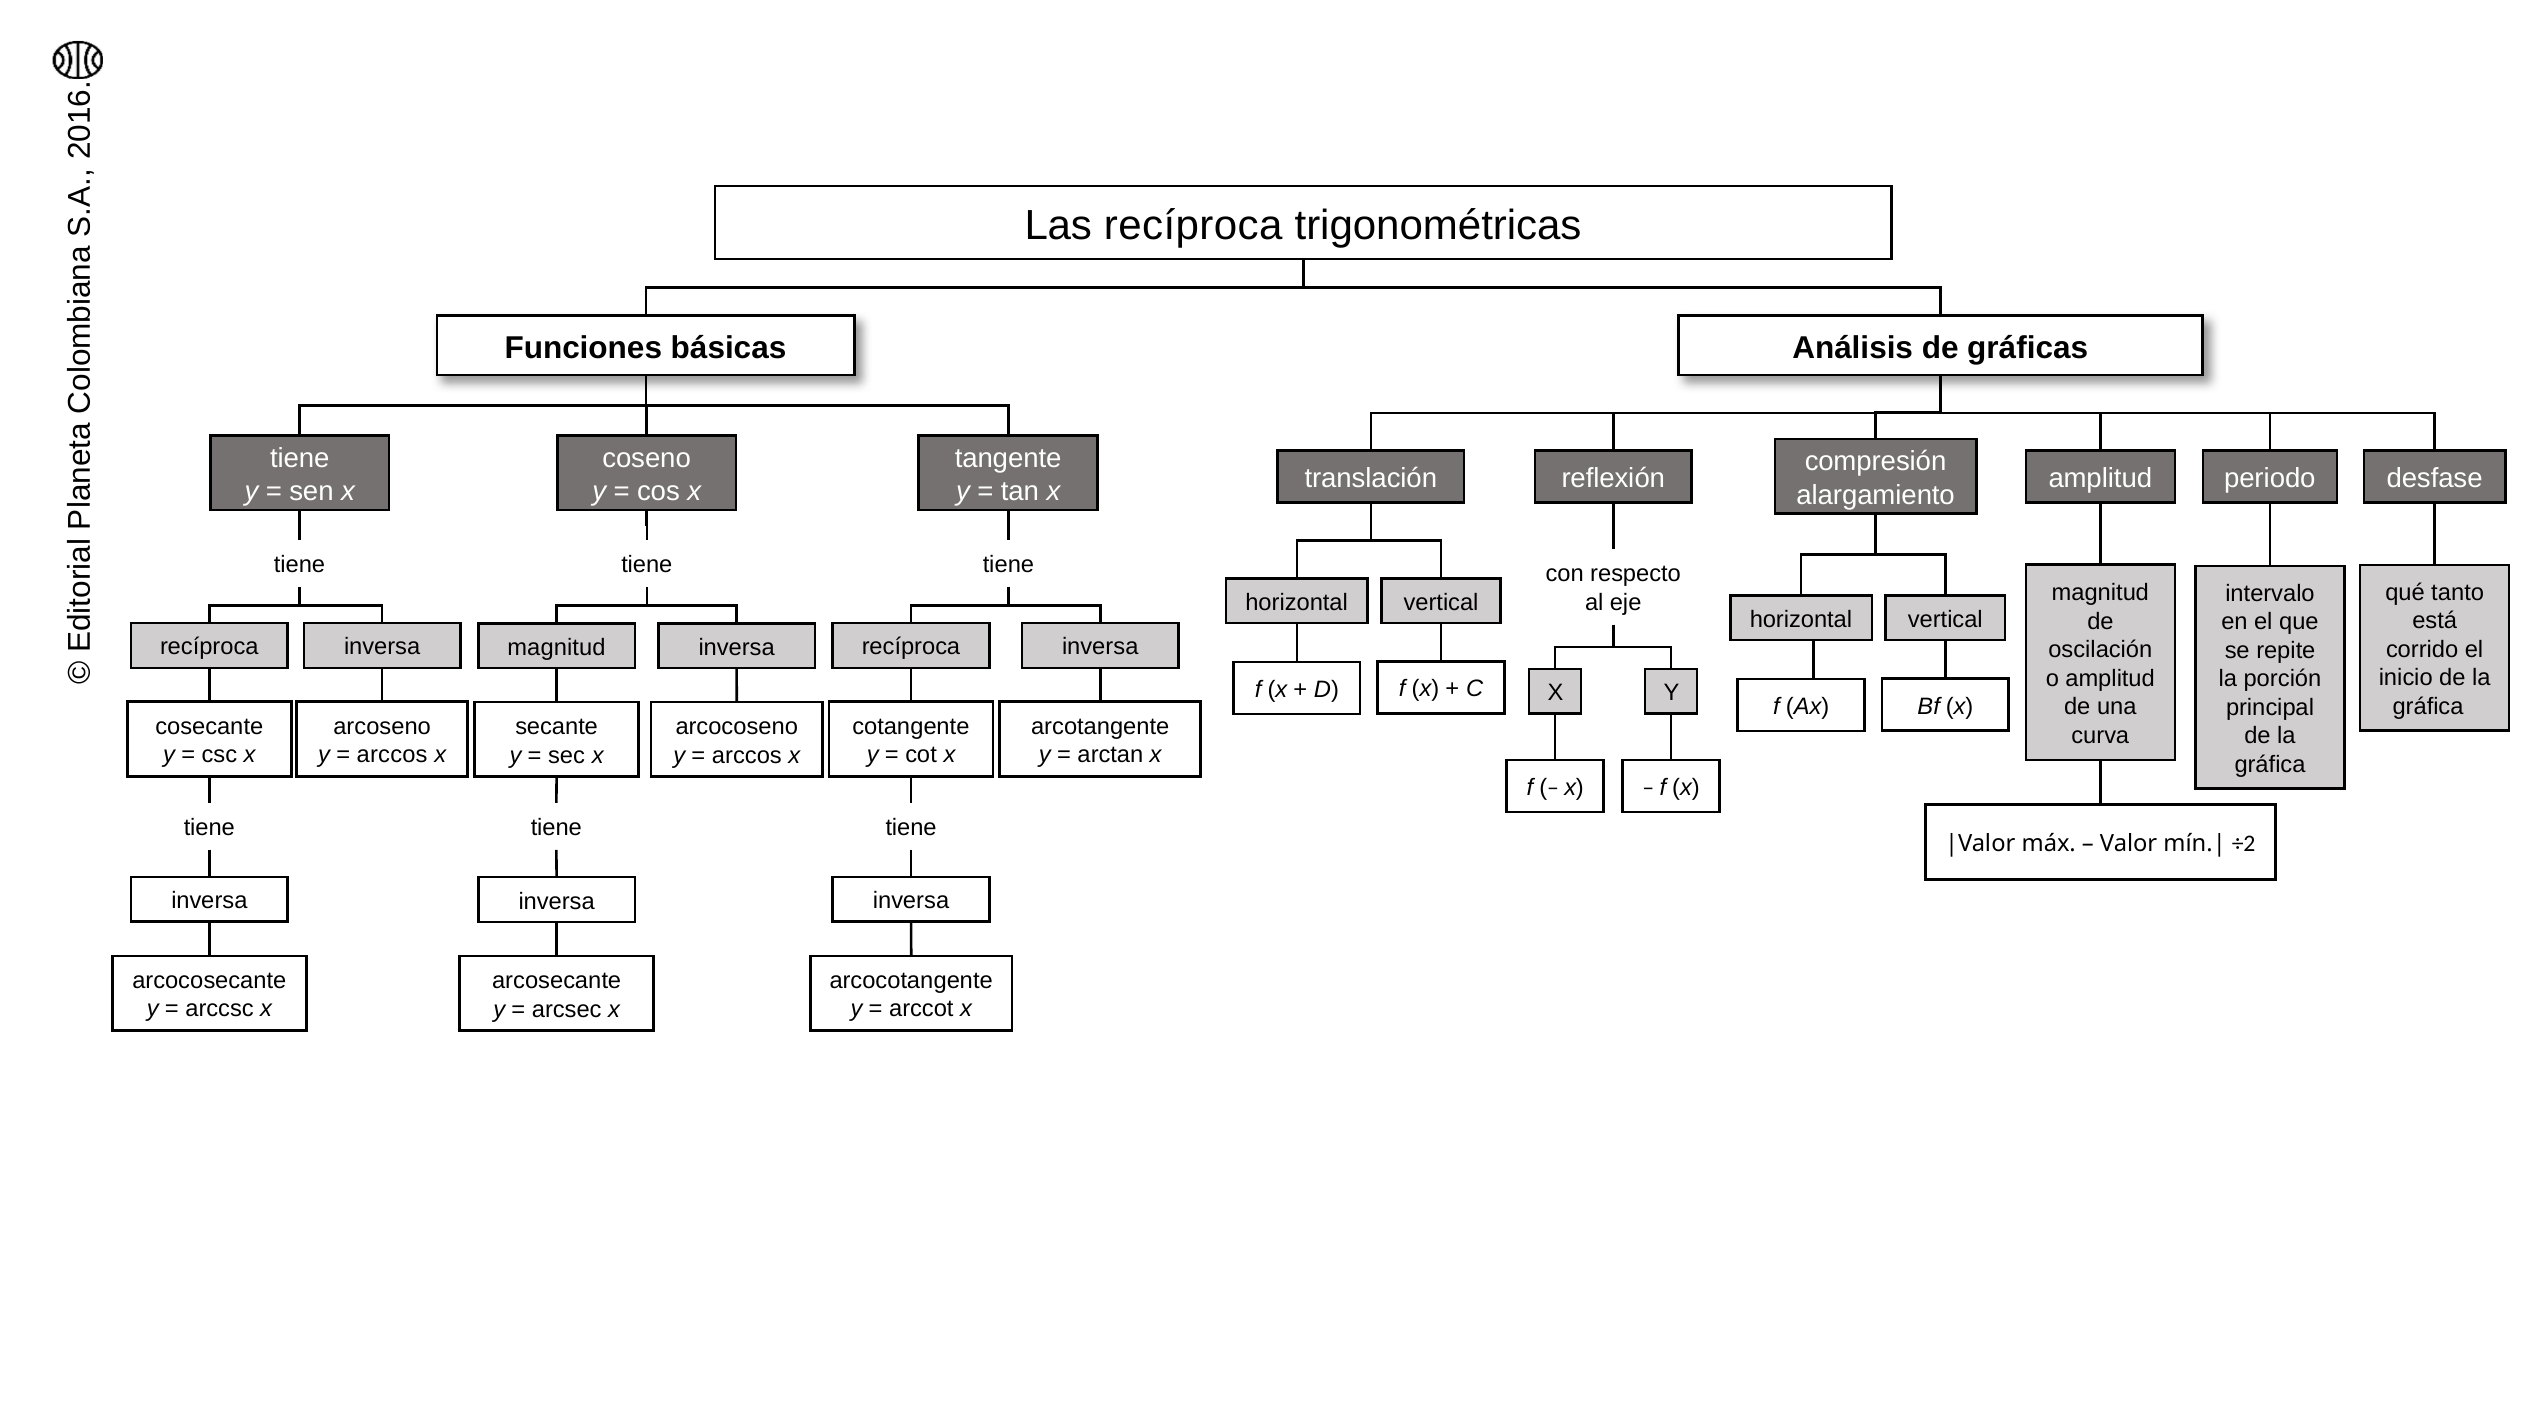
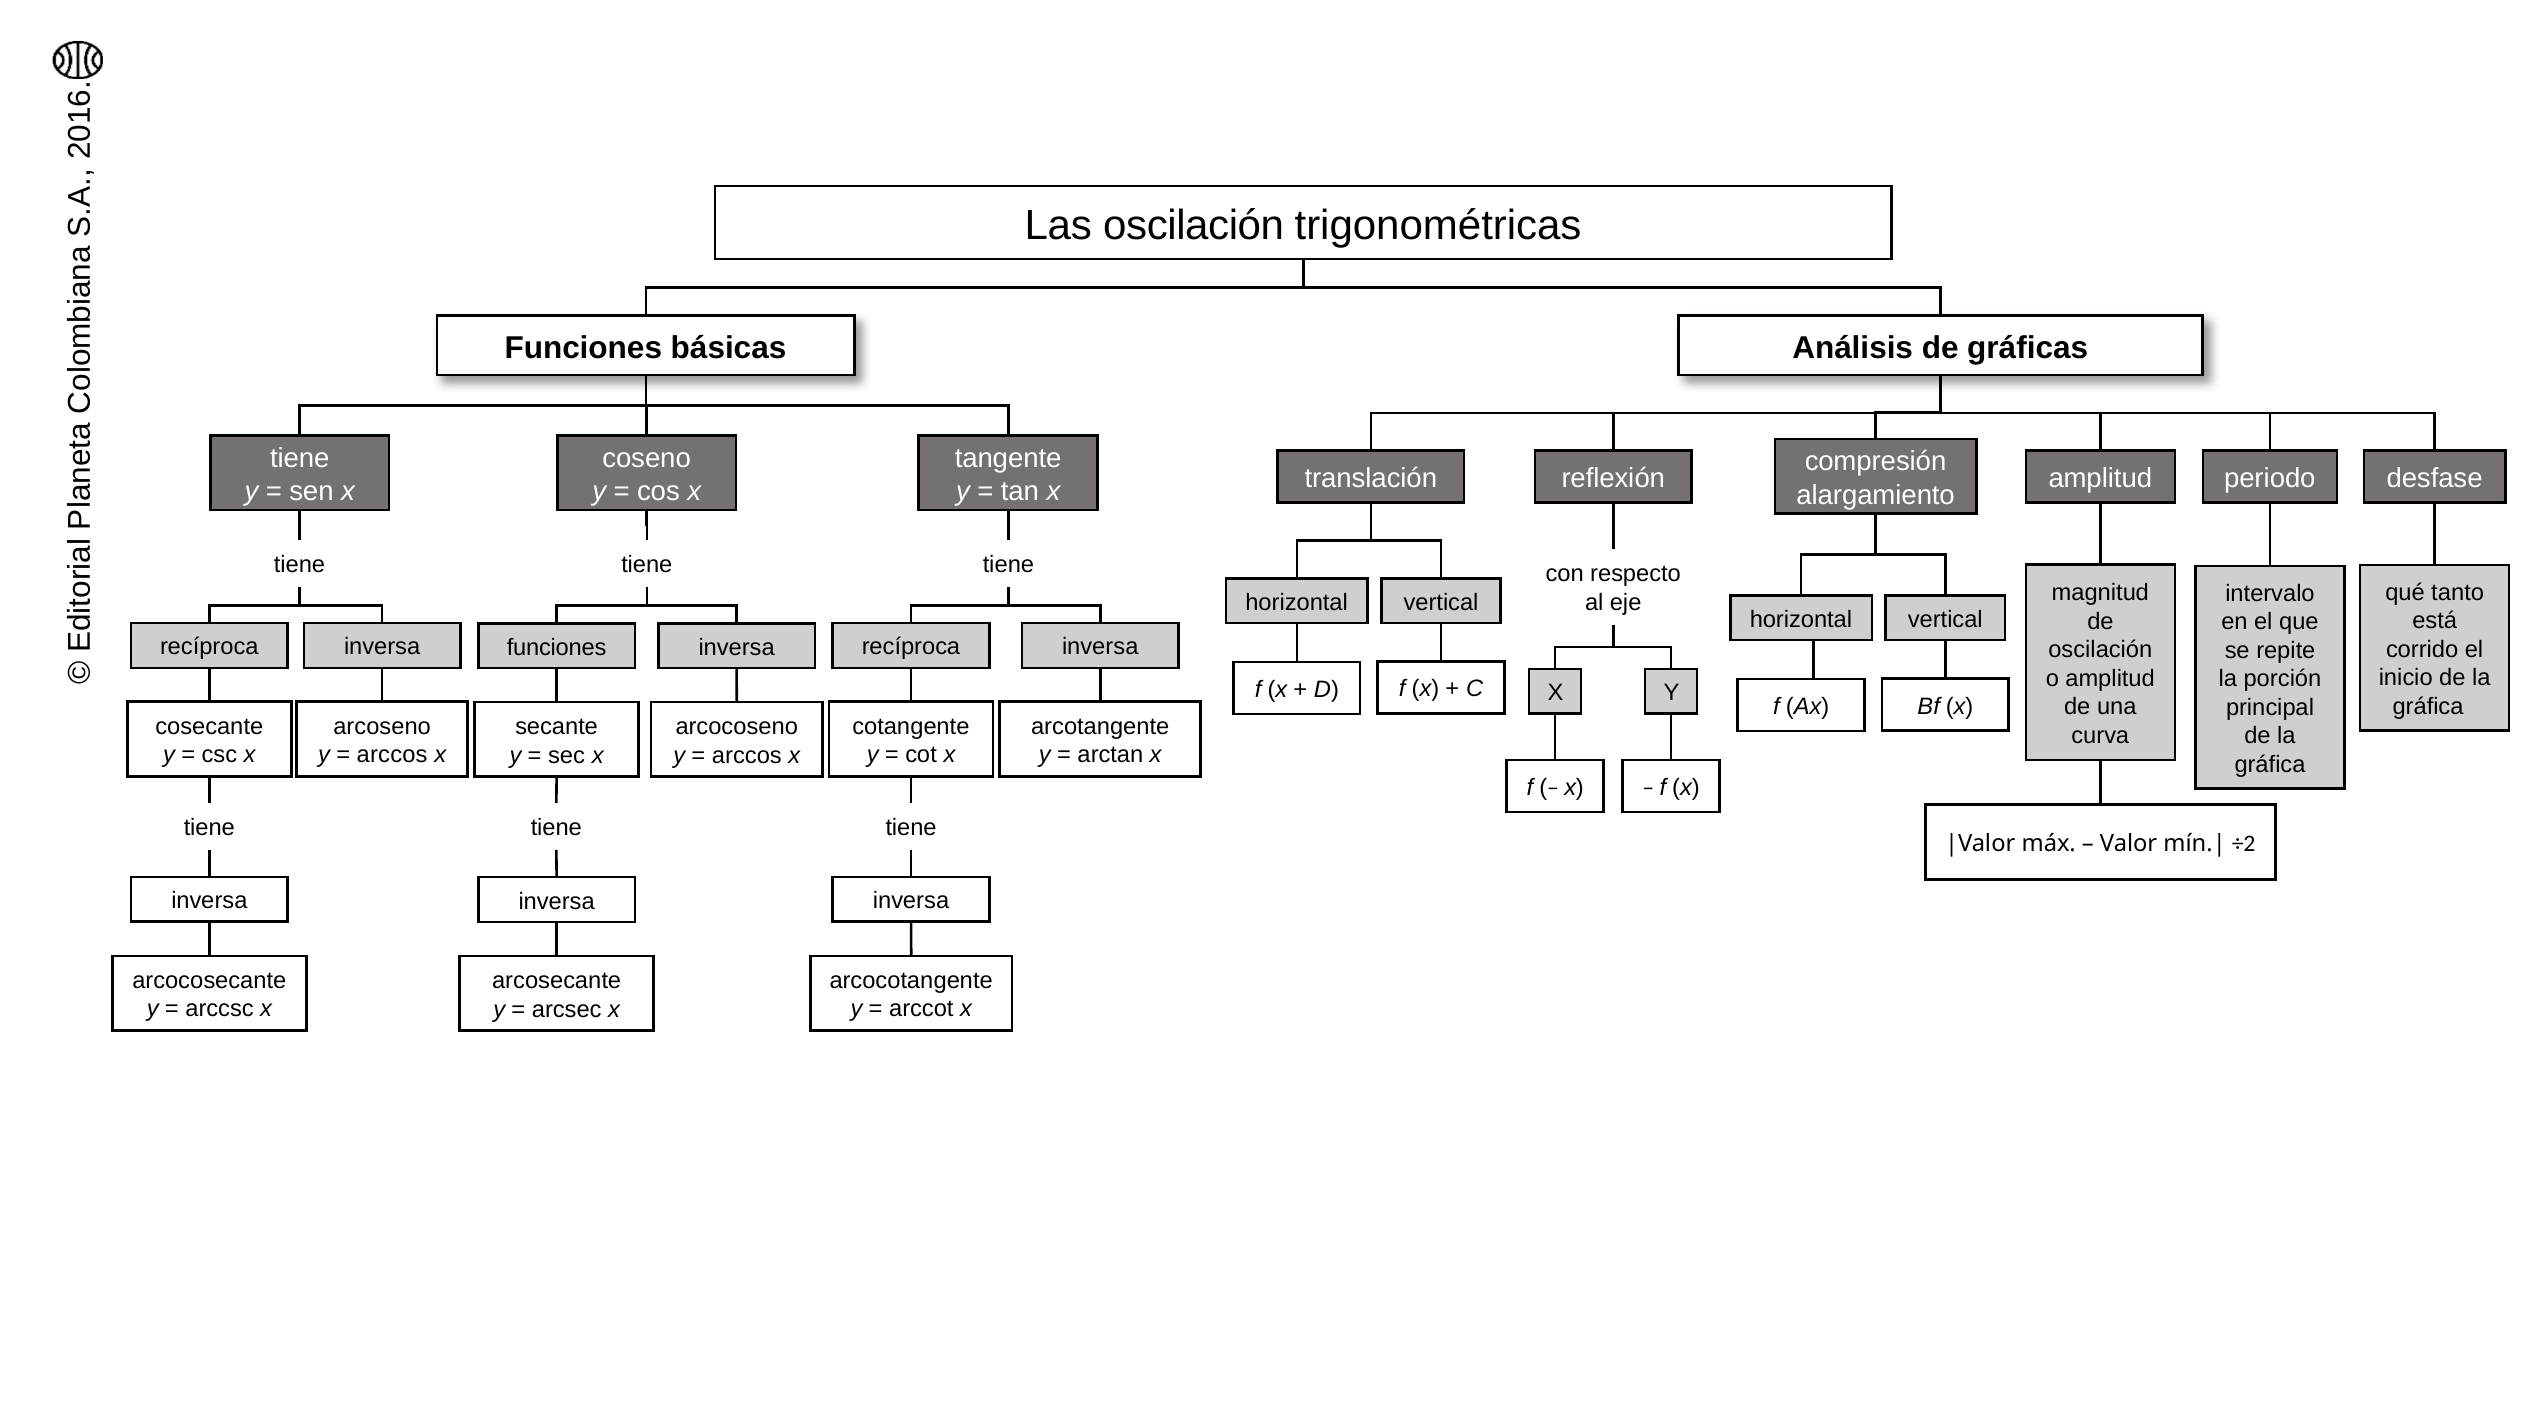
Las recíproca: recíproca -> oscilación (1194, 225)
magnitud: magnitud -> funciones (557, 648)
